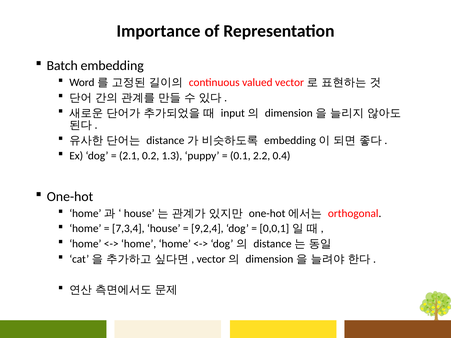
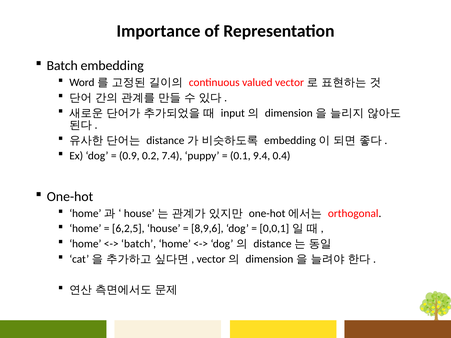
2.1: 2.1 -> 0.9 (129, 156)
1.3: 1.3 -> 7.4 (172, 156)
2.2: 2.2 -> 9.4 (262, 156)
7,3,4: 7,3,4 -> 6,2,5 (128, 229)
9,2,4: 9,2,4 -> 8,9,6 (207, 229)
home: home -> batch (139, 244)
